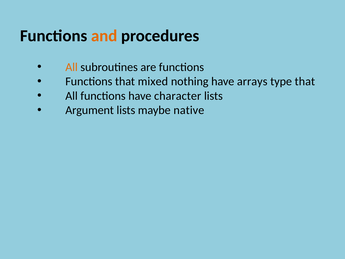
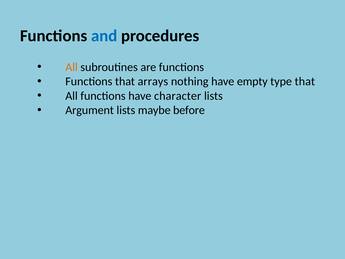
and colour: orange -> blue (104, 36)
mixed: mixed -> arrays (153, 81)
arrays: arrays -> empty (252, 81)
native: native -> before (189, 110)
